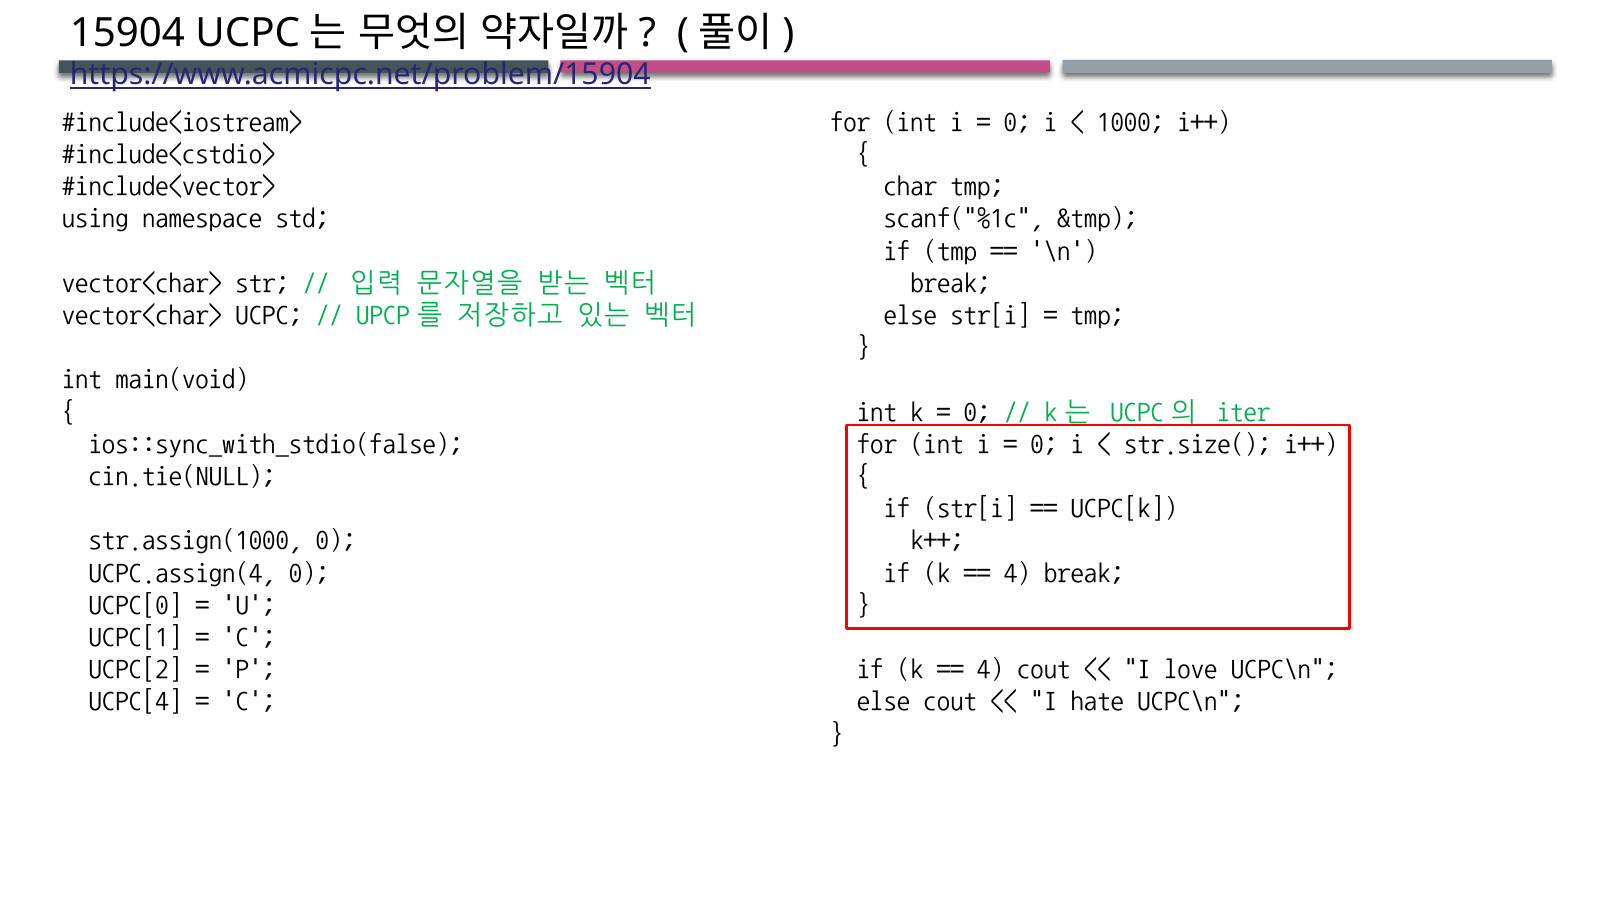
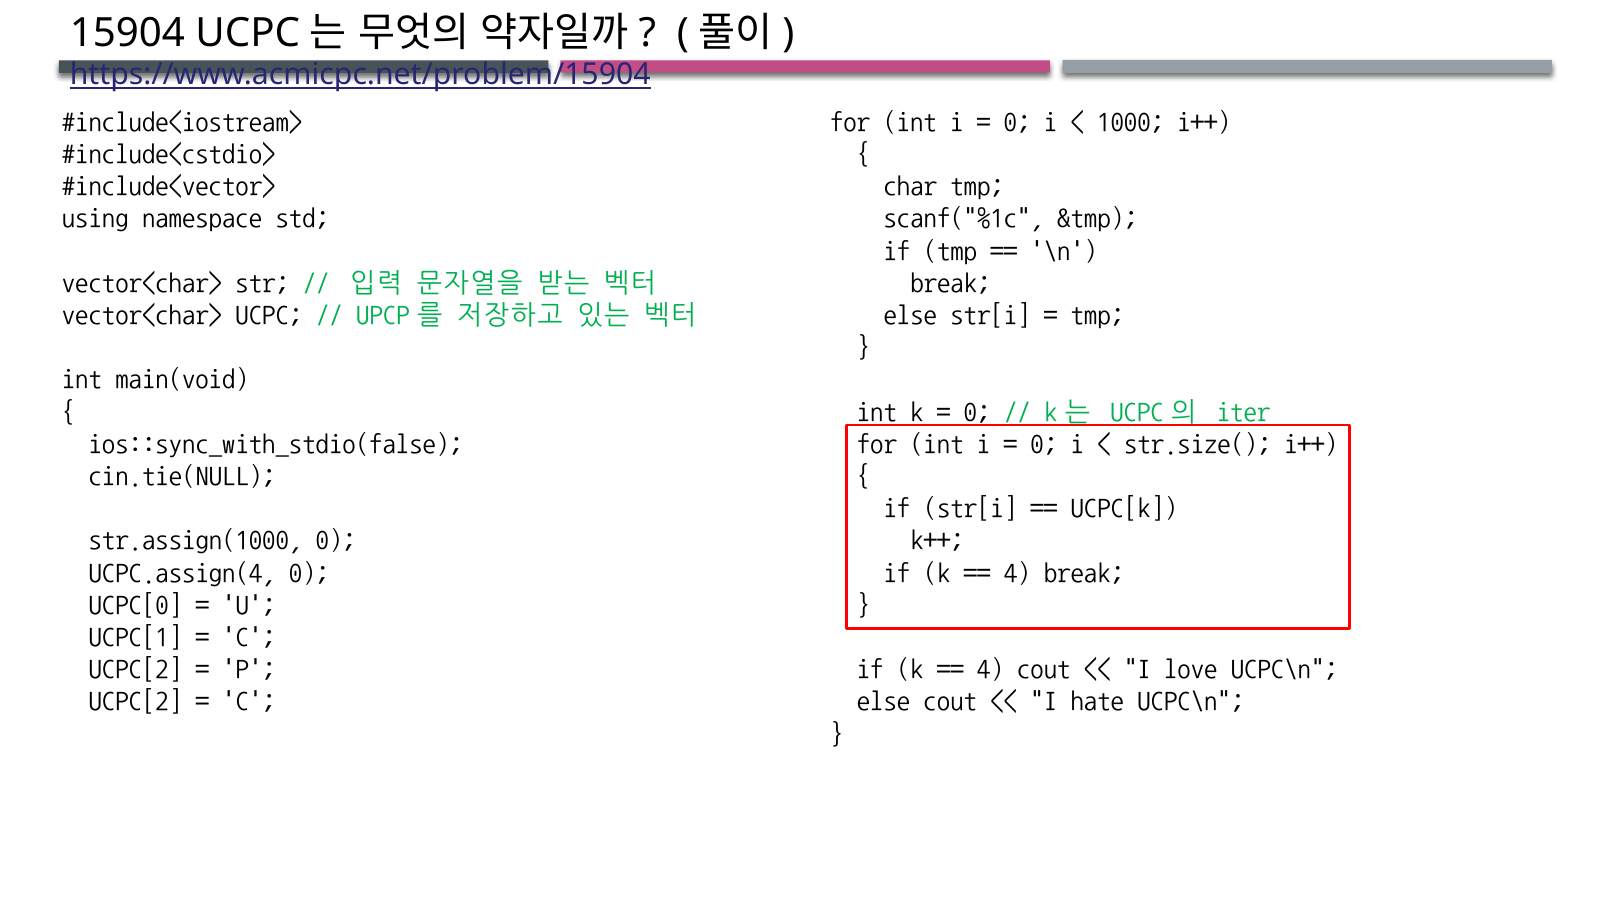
UCPC[4: UCPC[4 -> UCPC[2 (135, 701)
